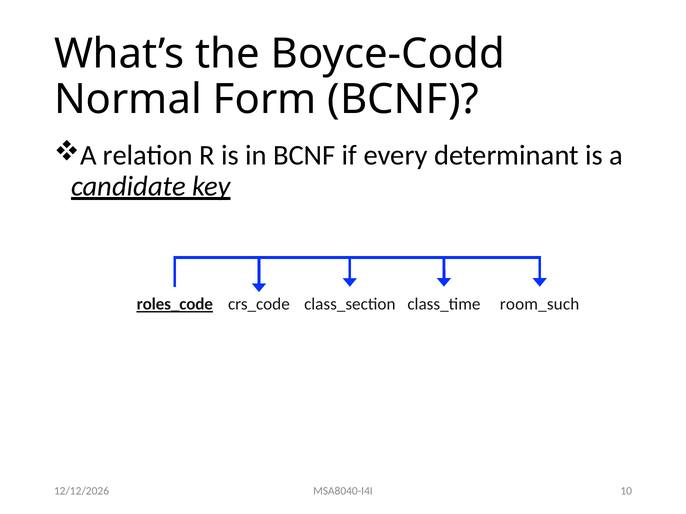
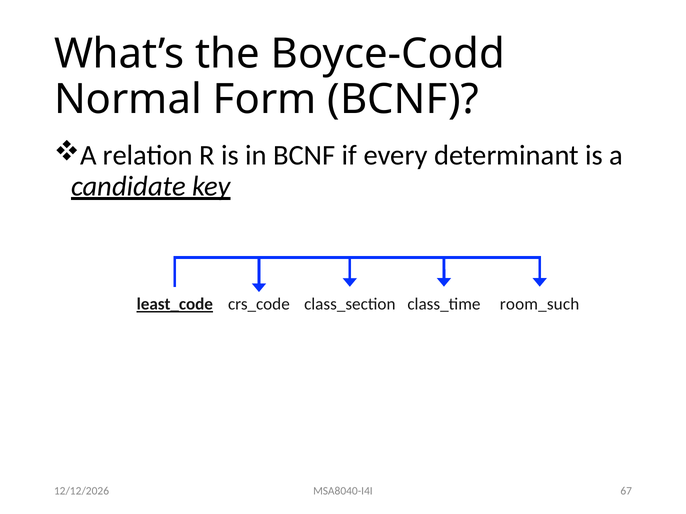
roles_code: roles_code -> least_code (175, 304)
10: 10 -> 67 (626, 491)
